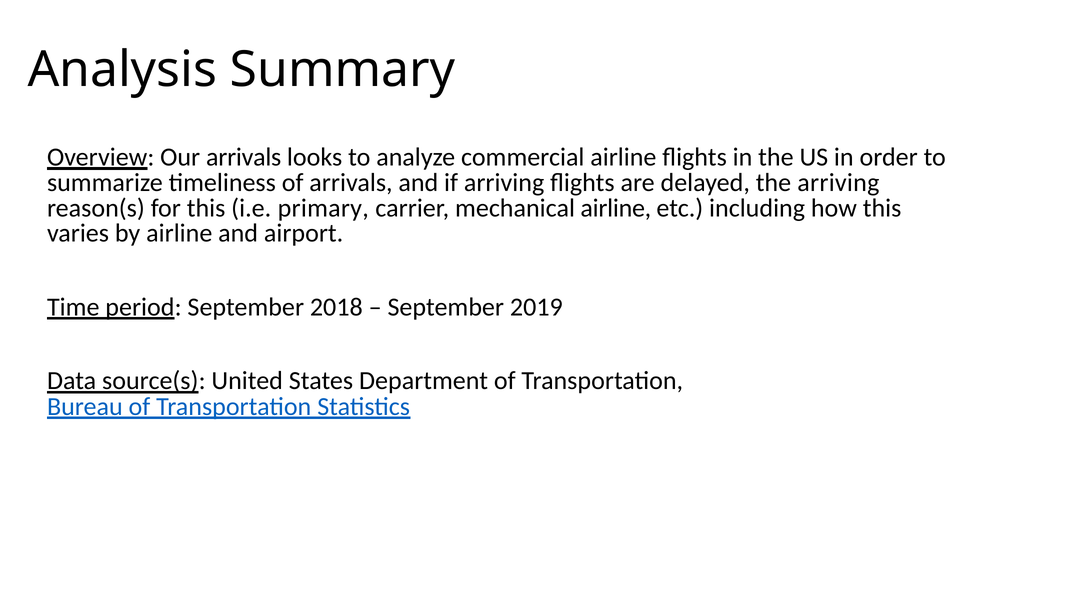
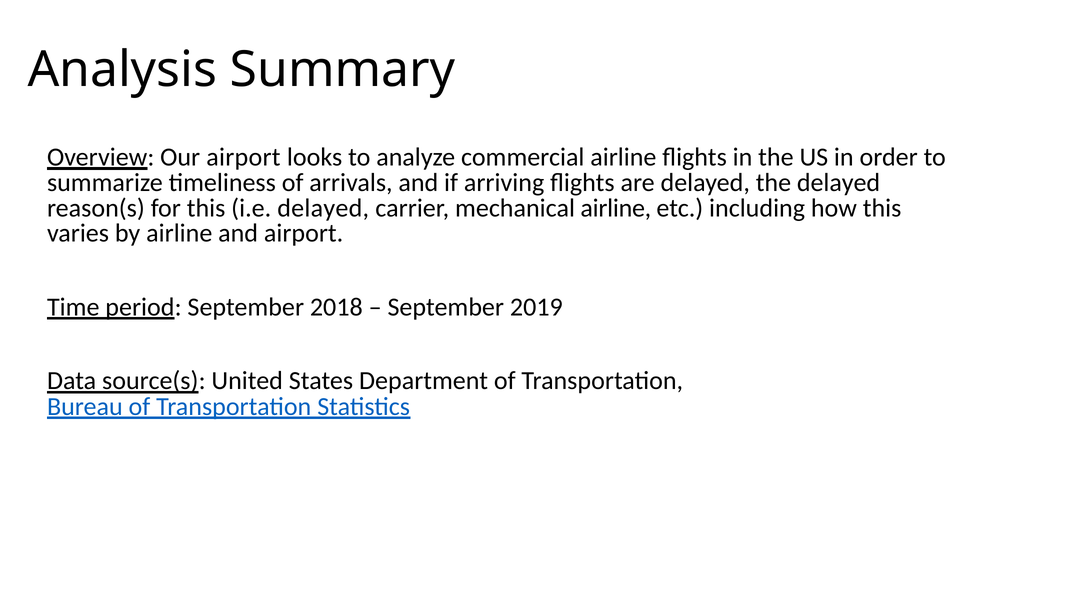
Our arrivals: arrivals -> airport (243, 157)
the arriving: arriving -> delayed (839, 183)
i.e primary: primary -> delayed (323, 208)
